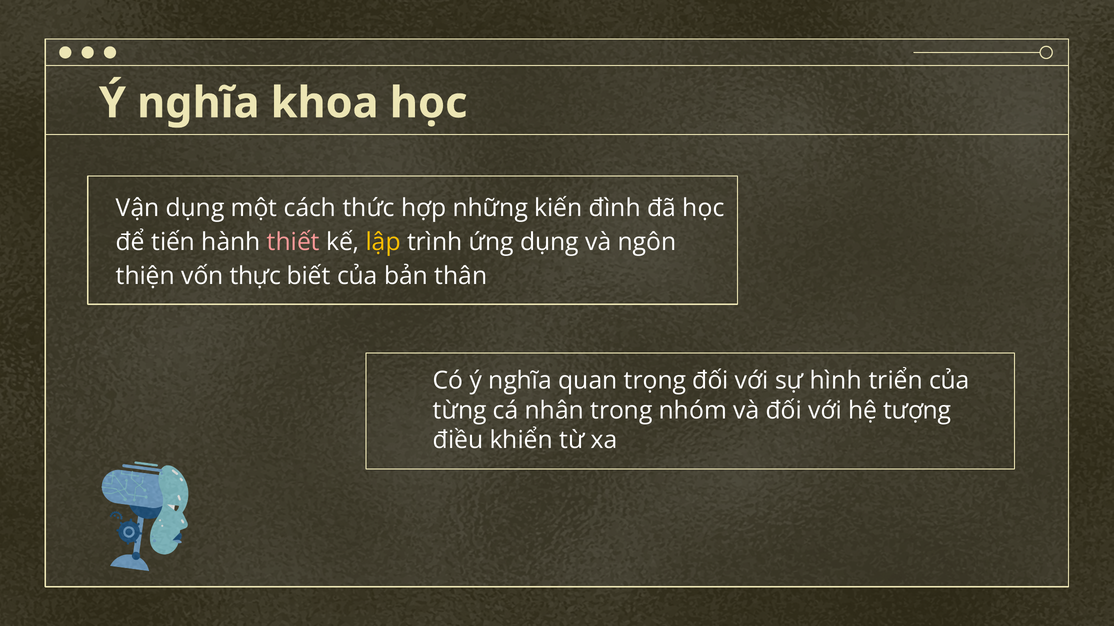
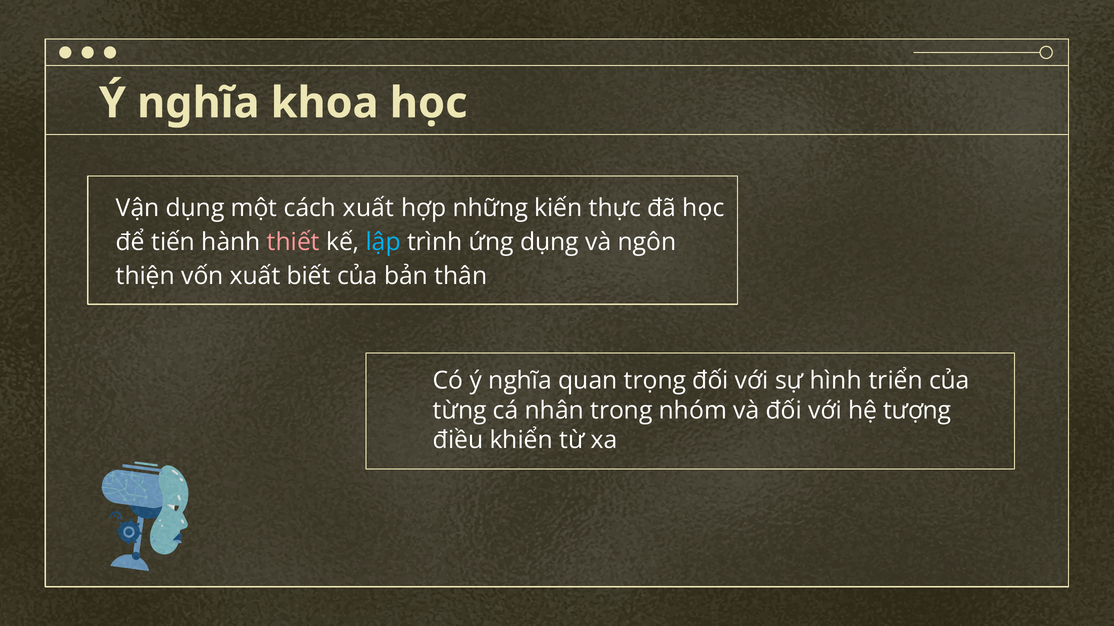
cách thức: thức -> xuất (369, 208)
đình: đình -> thực (615, 208)
lập colour: yellow -> light blue (383, 242)
vốn thực: thực -> xuất (255, 276)
